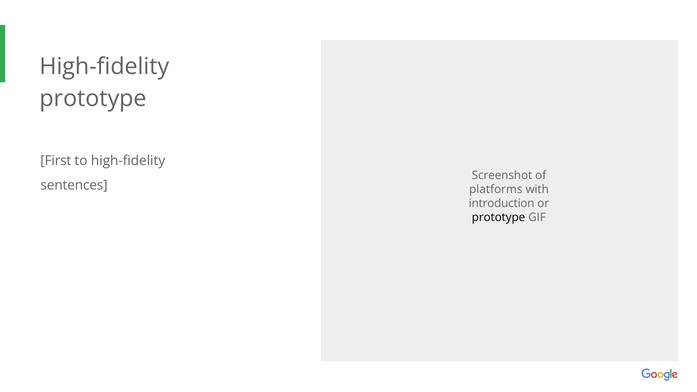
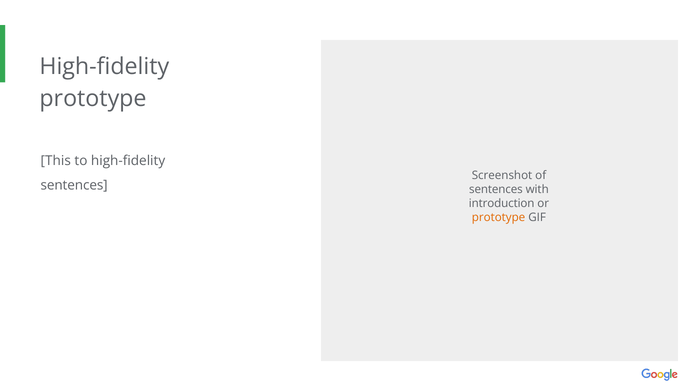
First: First -> This (56, 161)
platforms: platforms -> sentences (496, 189)
prototype colour: black -> orange (499, 217)
